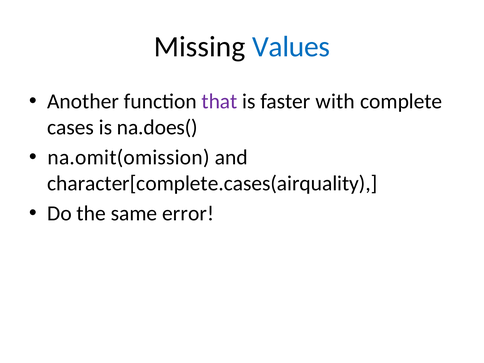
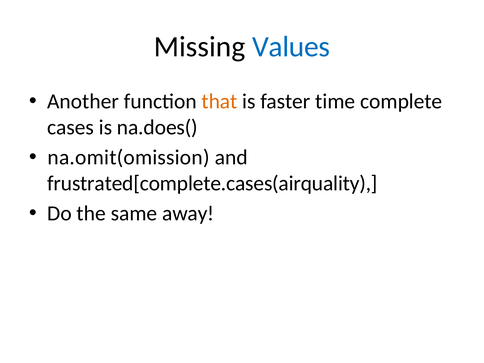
that colour: purple -> orange (220, 102)
with: with -> time (335, 102)
character[complete.cases(airquality: character[complete.cases(airquality -> frustrated[complete.cases(airquality (212, 183)
error: error -> away (188, 213)
